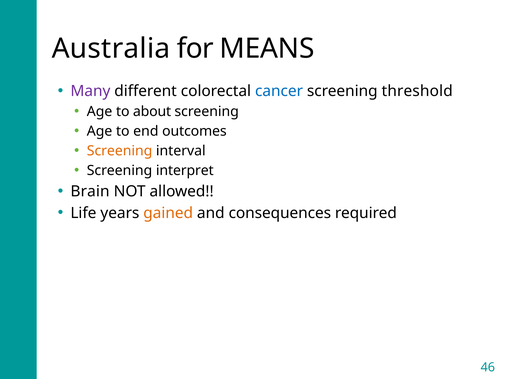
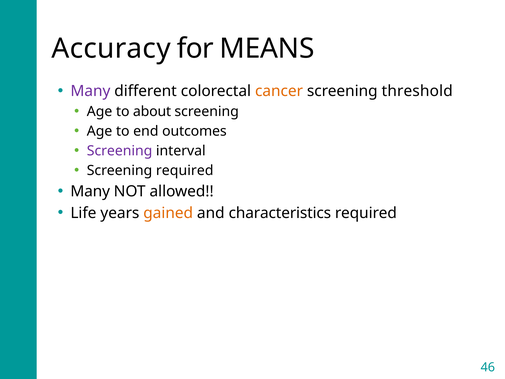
Australia: Australia -> Accuracy (111, 49)
cancer colour: blue -> orange (279, 91)
Screening colour: orange -> purple (120, 151)
Screening interpret: interpret -> required (185, 170)
Brain: Brain -> Many (90, 191)
consequences: consequences -> characteristics (280, 213)
